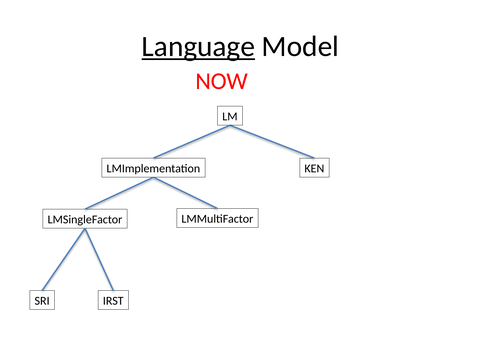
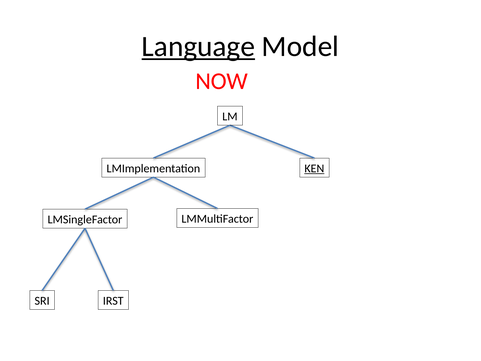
KEN underline: none -> present (314, 168)
